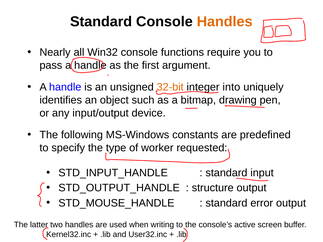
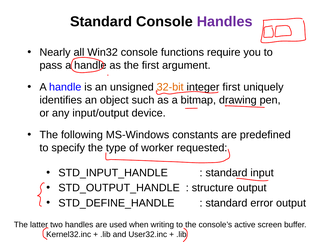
Handles colour: orange -> purple (225, 22)
integer into: into -> first (231, 87)
STD_MOUSE_HANDLE: STD_MOUSE_HANDLE -> STD_DEFINE_HANDLE (116, 203)
